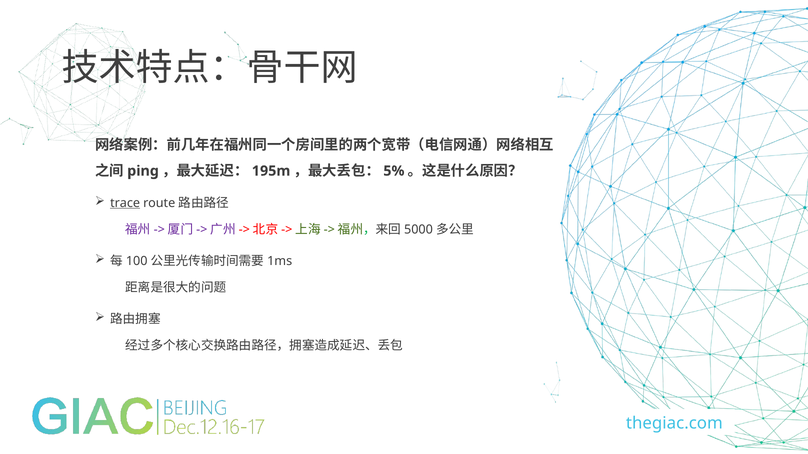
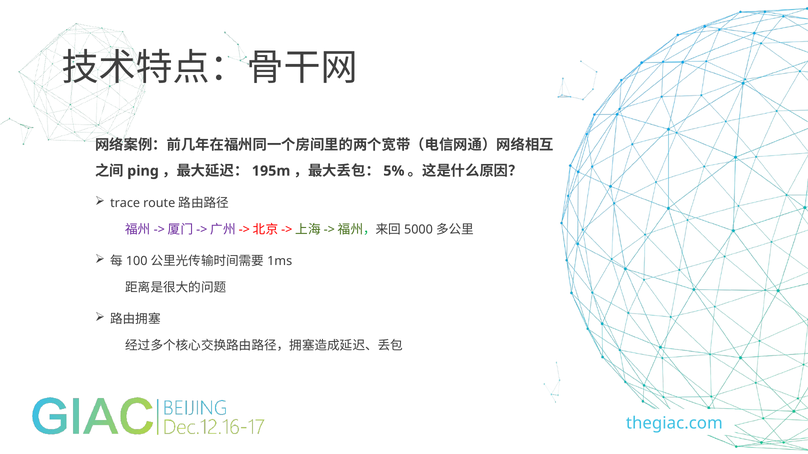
trace underline: present -> none (125, 203)
